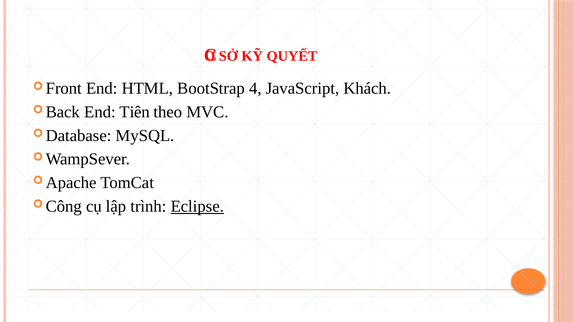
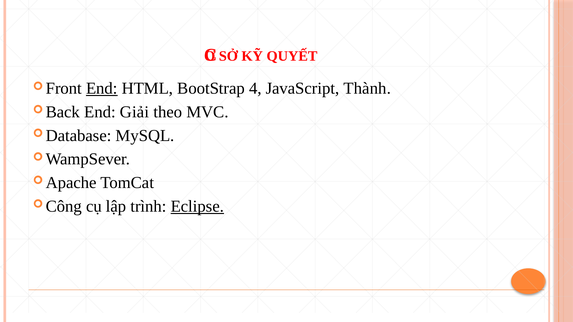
End underline: none -> present (102, 88)
Khách: Khách -> Thành (367, 88)
Tiên: Tiên -> Giải (135, 112)
